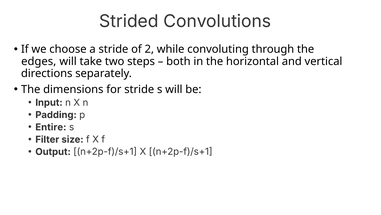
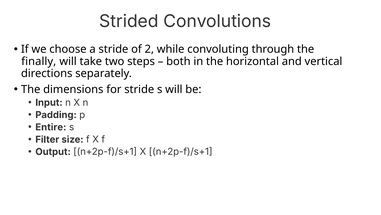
edges: edges -> finally (39, 61)
